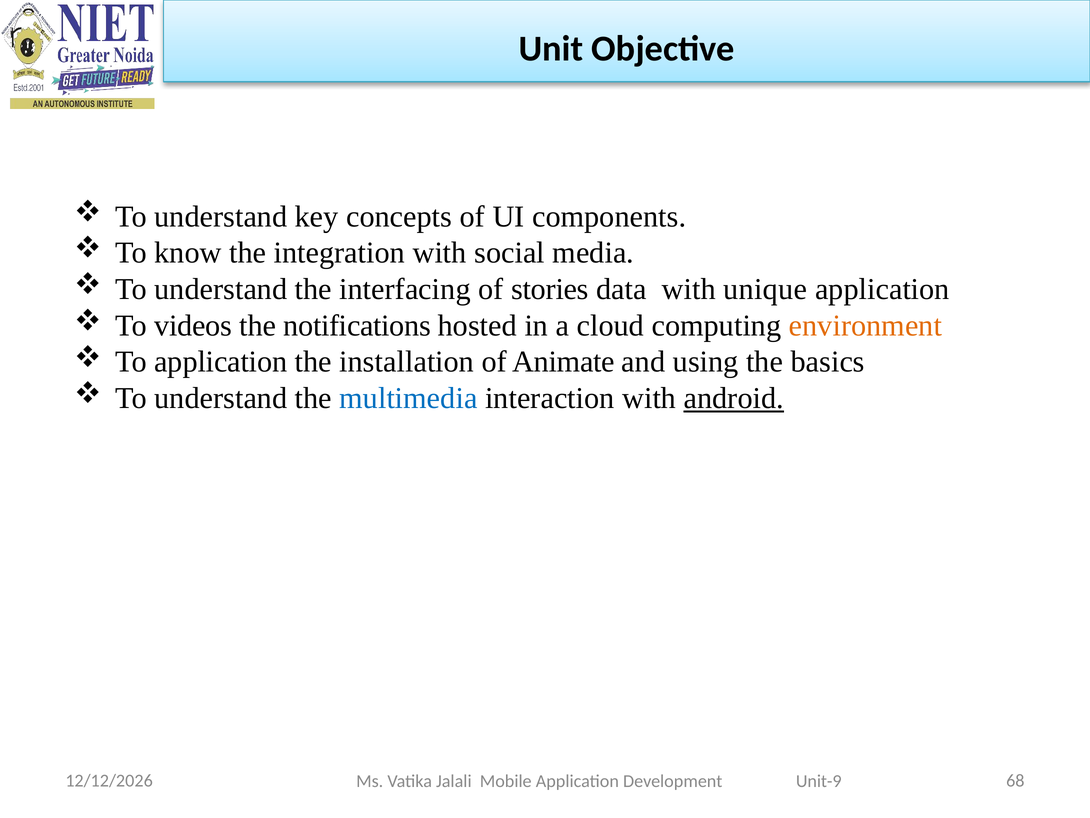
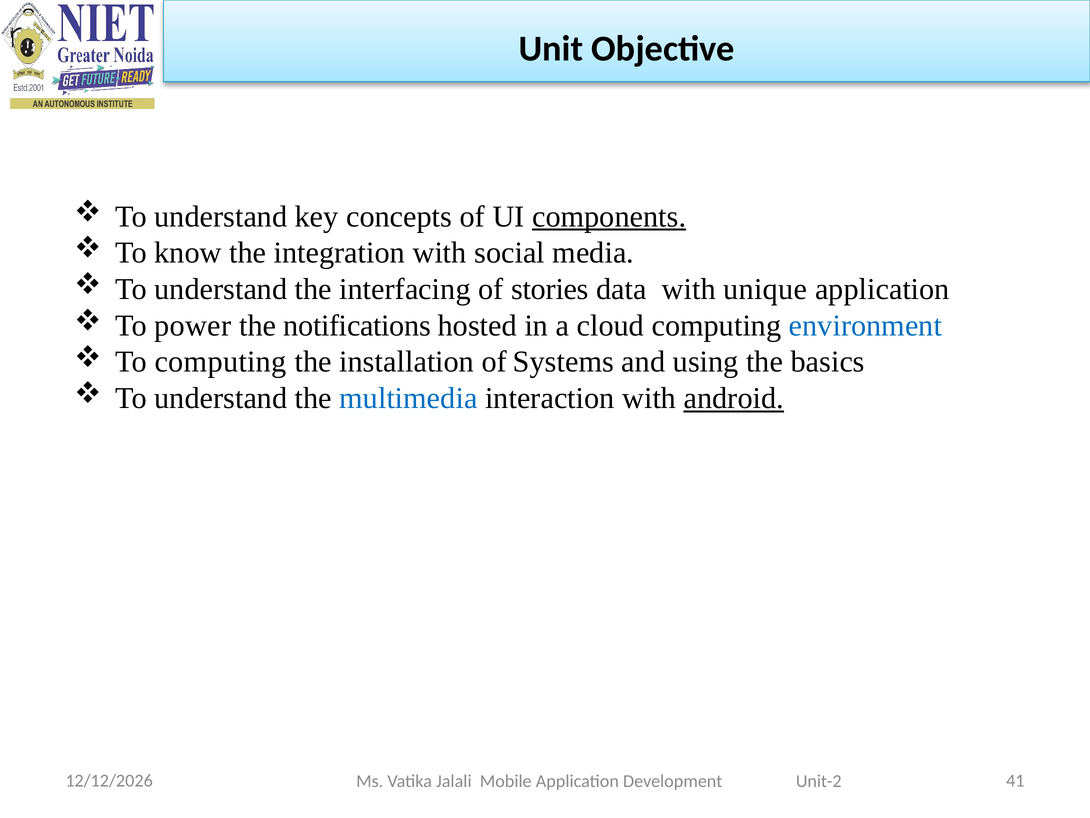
components underline: none -> present (609, 216)
videos: videos -> power (193, 325)
environment colour: orange -> blue (865, 325)
To application: application -> computing (221, 362)
Animate: Animate -> Systems (563, 362)
68: 68 -> 41 (1015, 781)
Unit-9: Unit-9 -> Unit-2 (819, 781)
